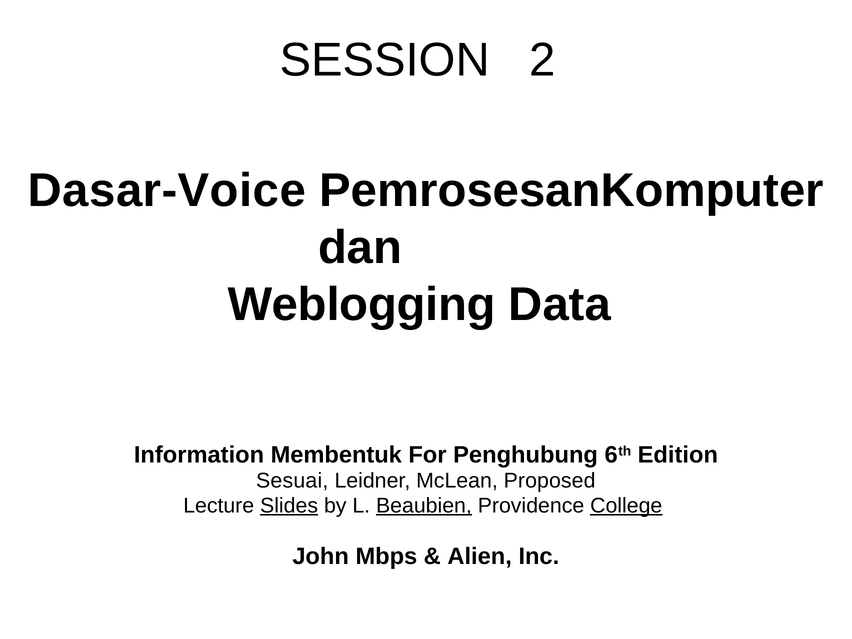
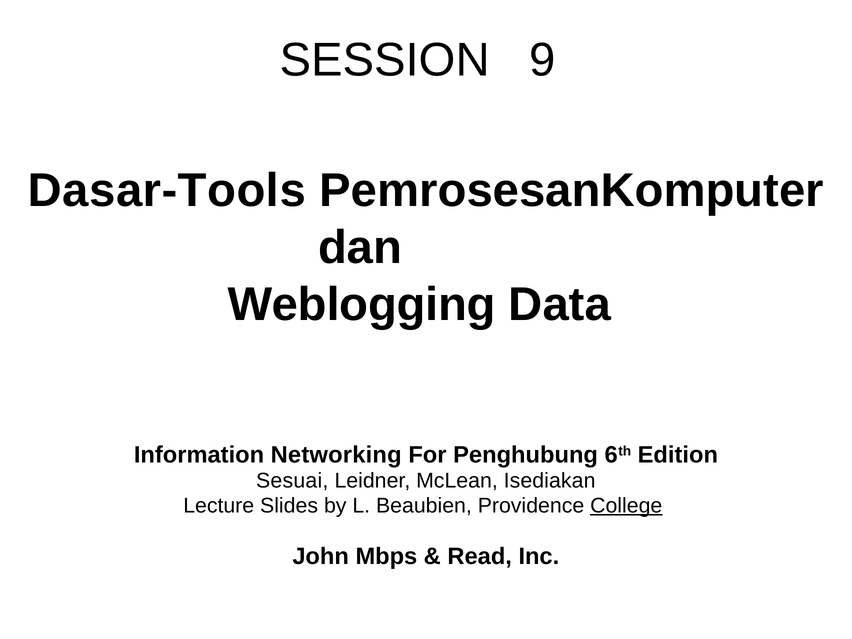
2: 2 -> 9 (542, 60)
Dasar-Voice: Dasar-Voice -> Dasar-Tools (167, 191)
Membentuk: Membentuk -> Networking (336, 455)
Proposed: Proposed -> Isediakan (550, 481)
Slides underline: present -> none (289, 506)
Beaubien underline: present -> none (424, 506)
Alien: Alien -> Read (480, 556)
